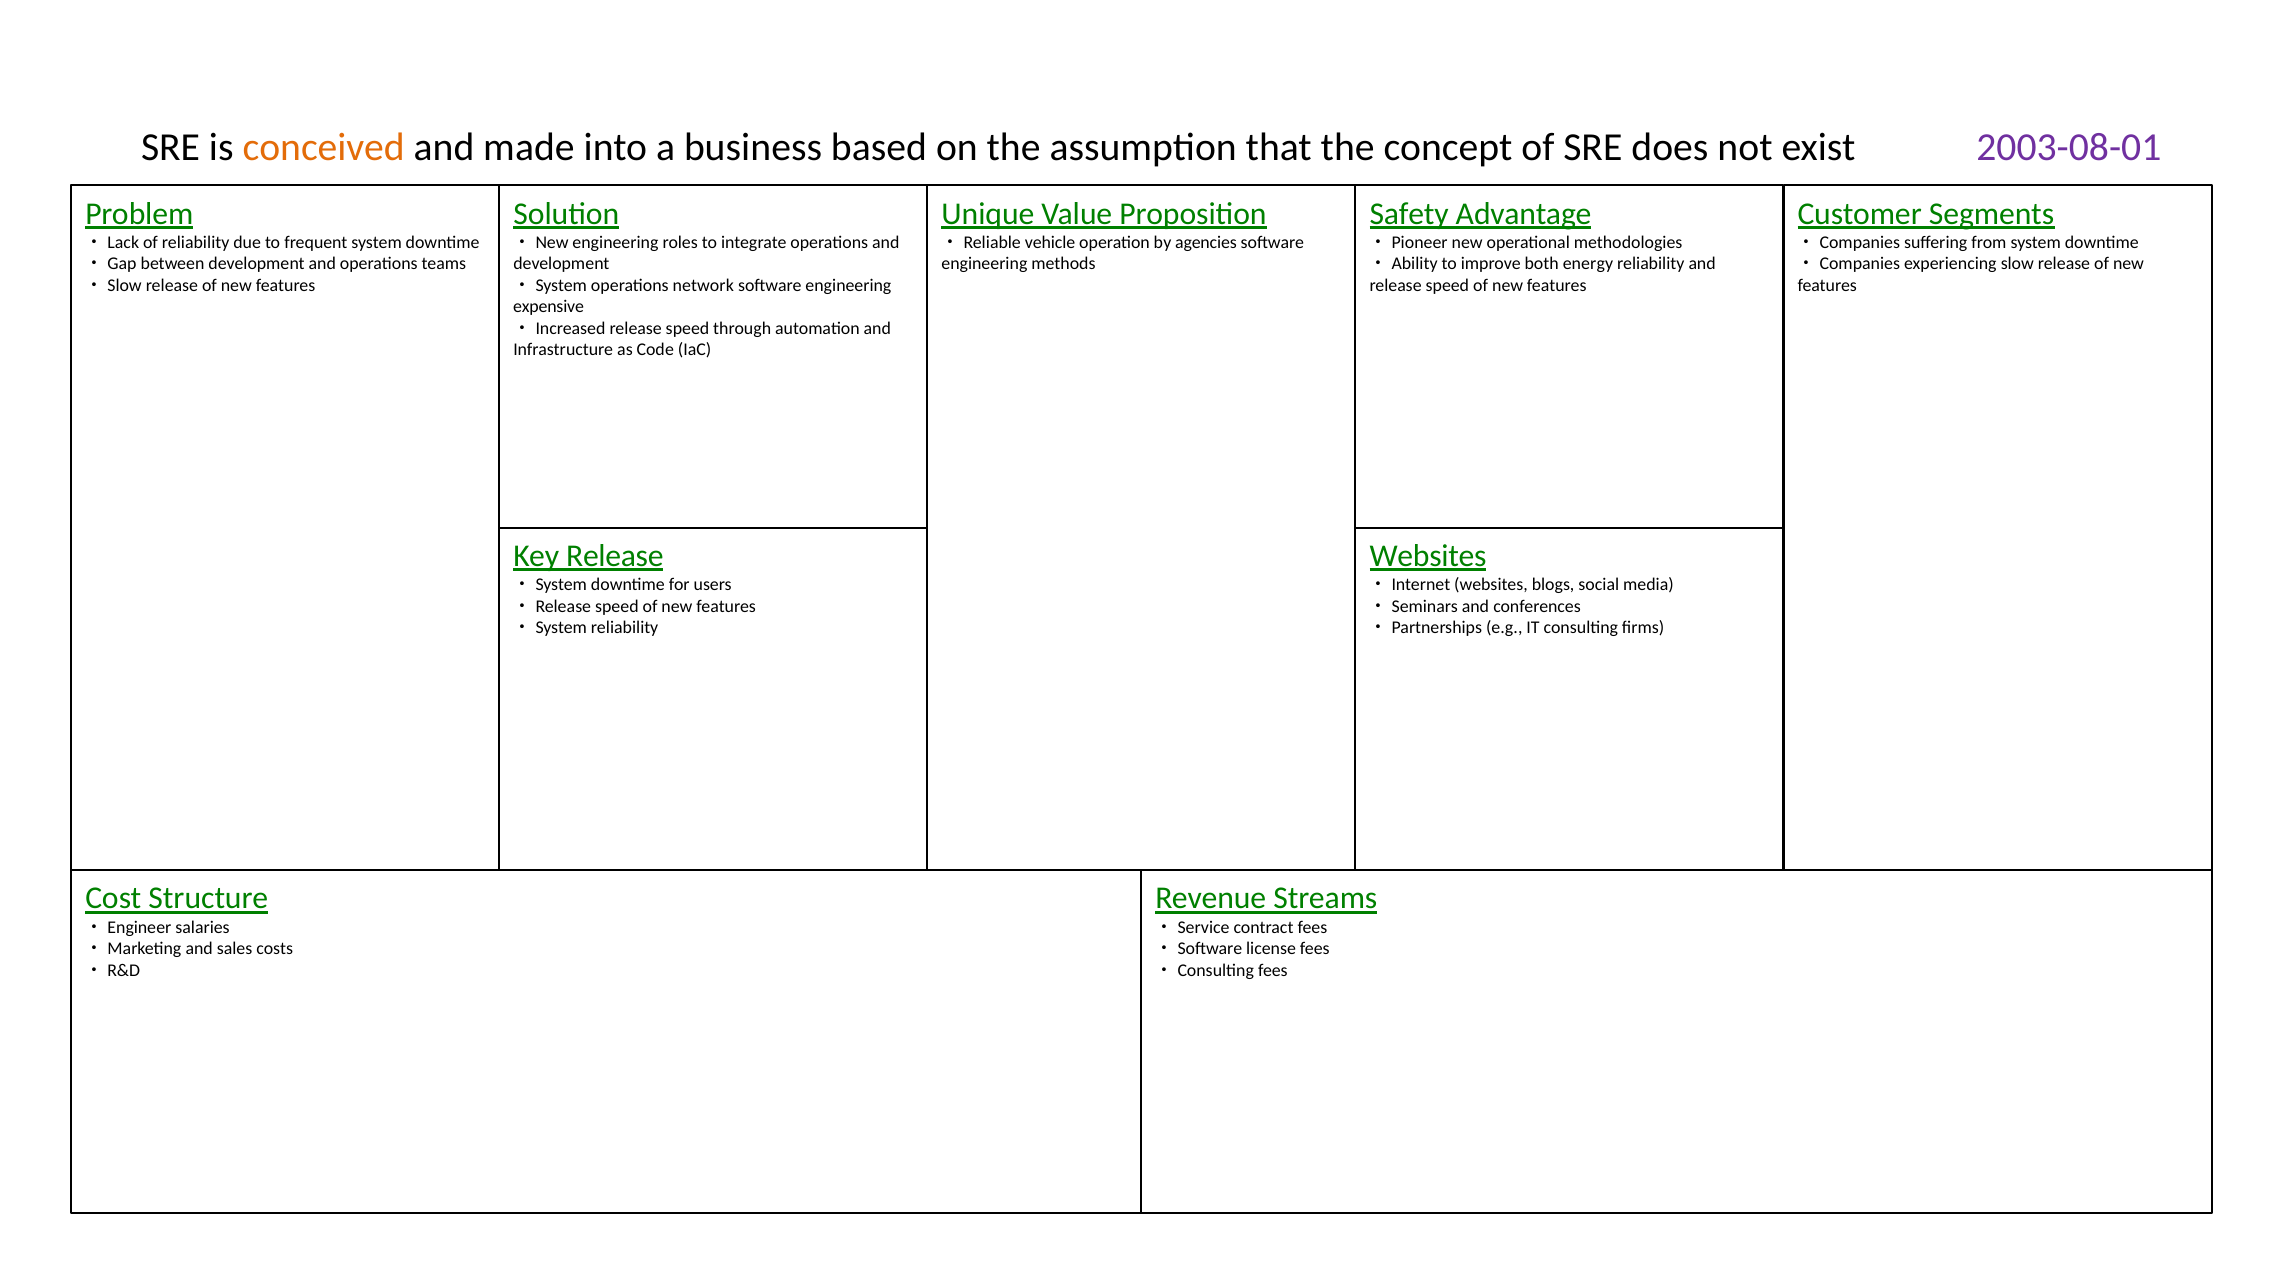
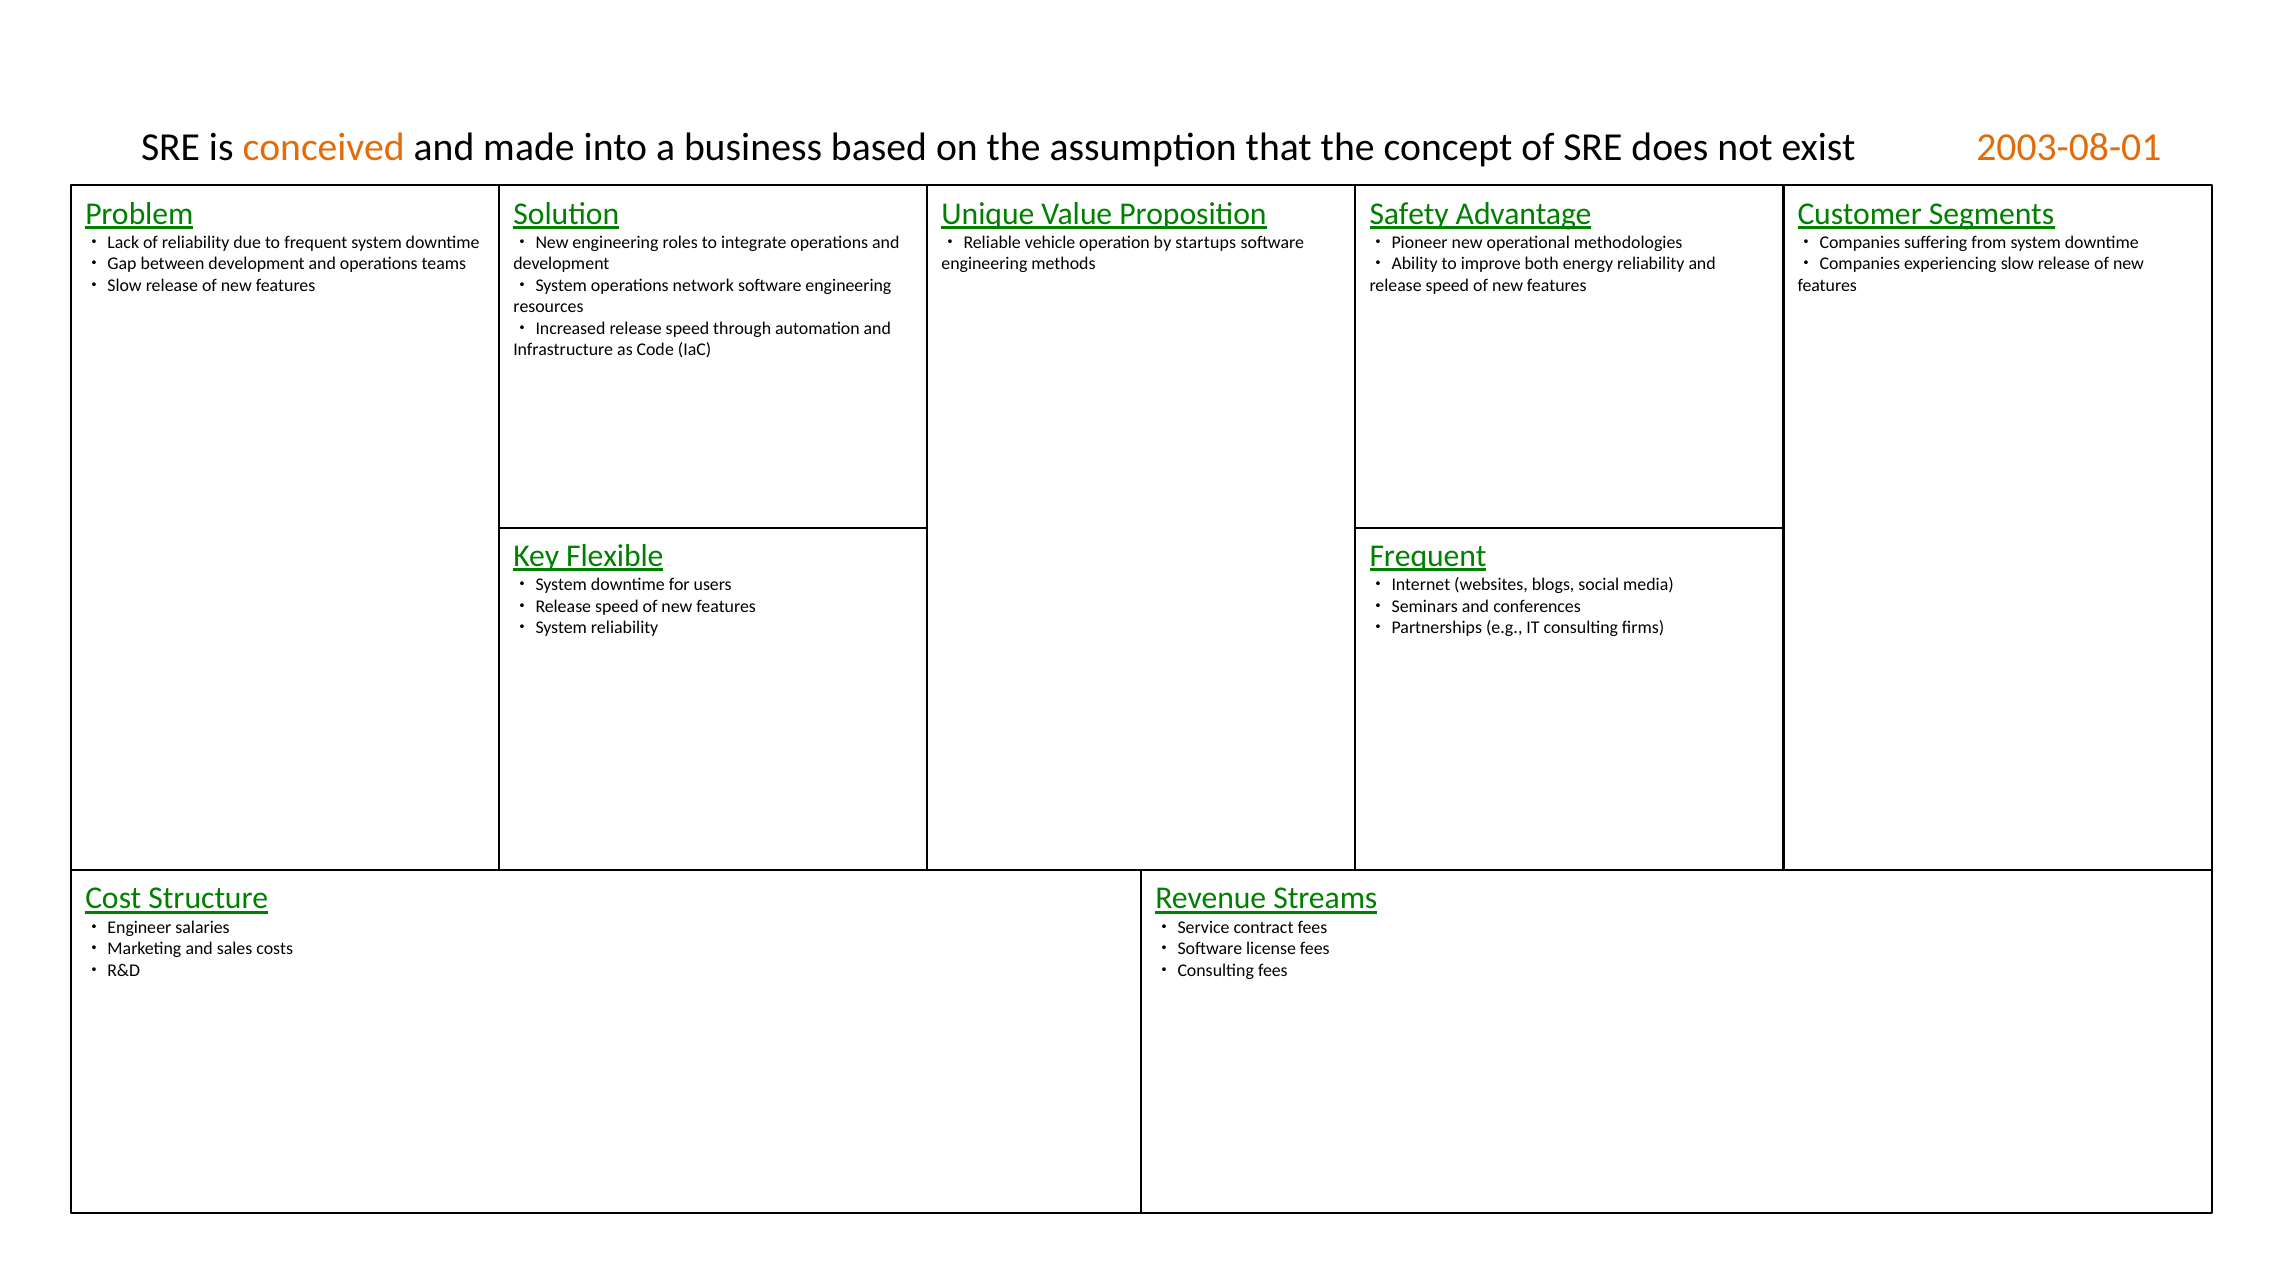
2003-08-01 colour: purple -> orange (2069, 148)
agencies: agencies -> startups (1206, 242)
expensive: expensive -> resources (548, 307)
Key Release: Release -> Flexible (615, 556)
Websites: Websites -> Frequent (1428, 556)
